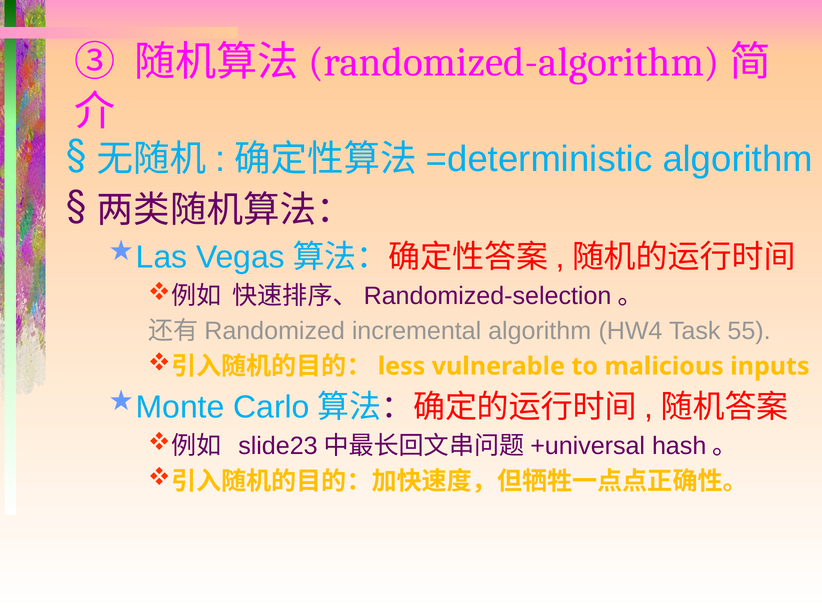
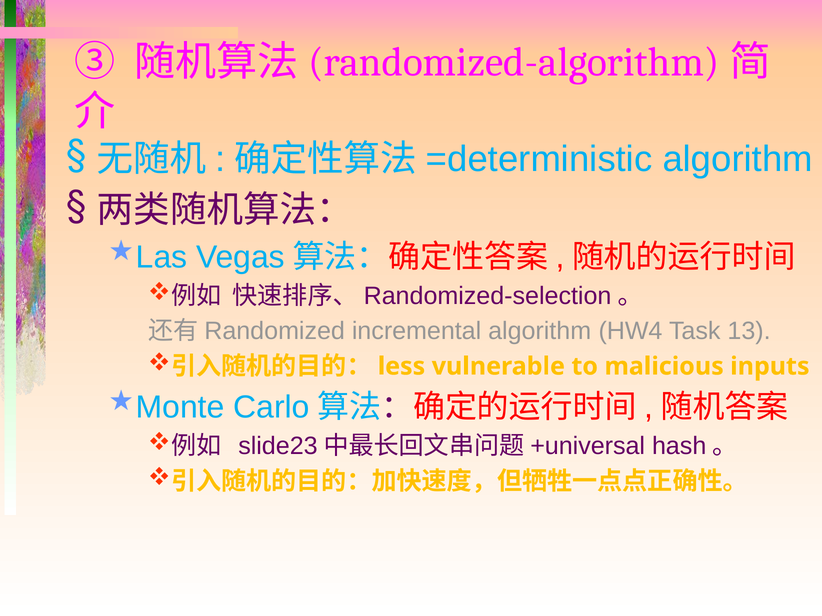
55: 55 -> 13 (749, 331)
